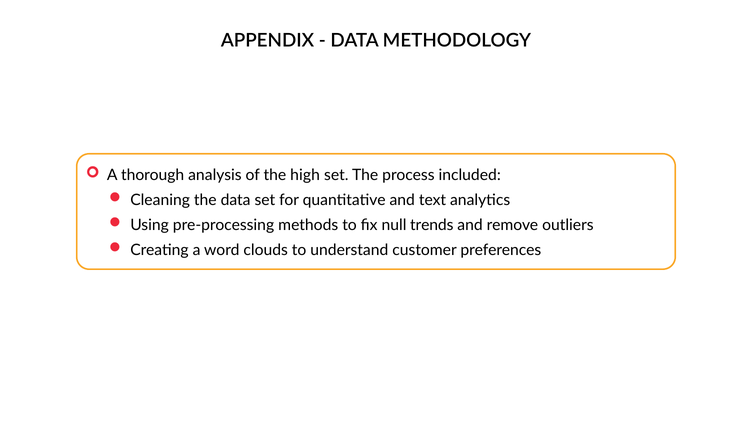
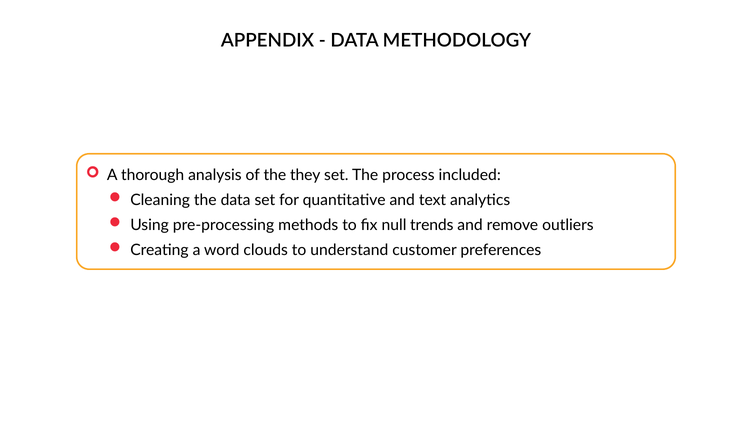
high: high -> they (305, 175)
